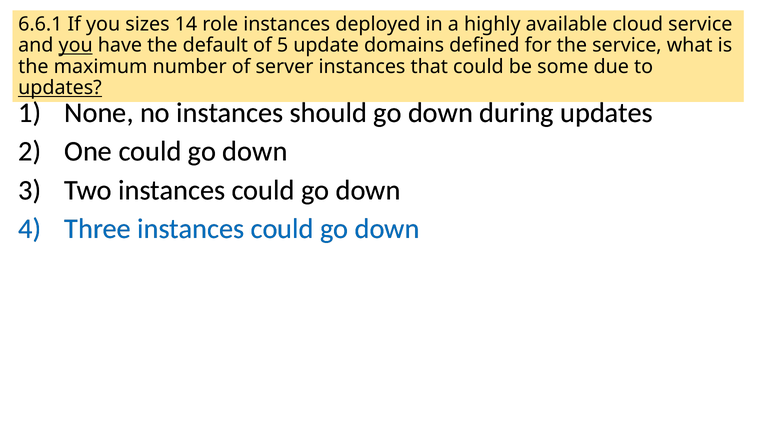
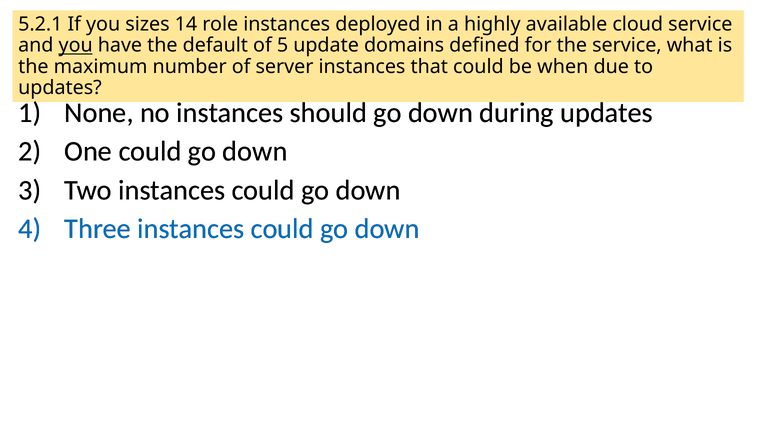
6.6.1: 6.6.1 -> 5.2.1 (40, 24)
some: some -> when (563, 67)
updates underline: present -> none (60, 88)
